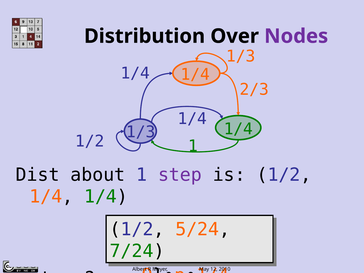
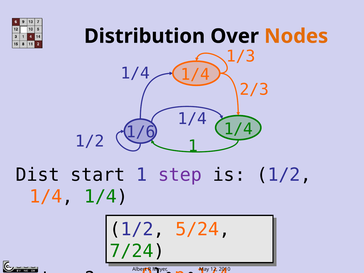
Nodes colour: purple -> orange (296, 36)
1/3: 1/3 -> 1/6 (141, 132)
about: about -> start (98, 175)
